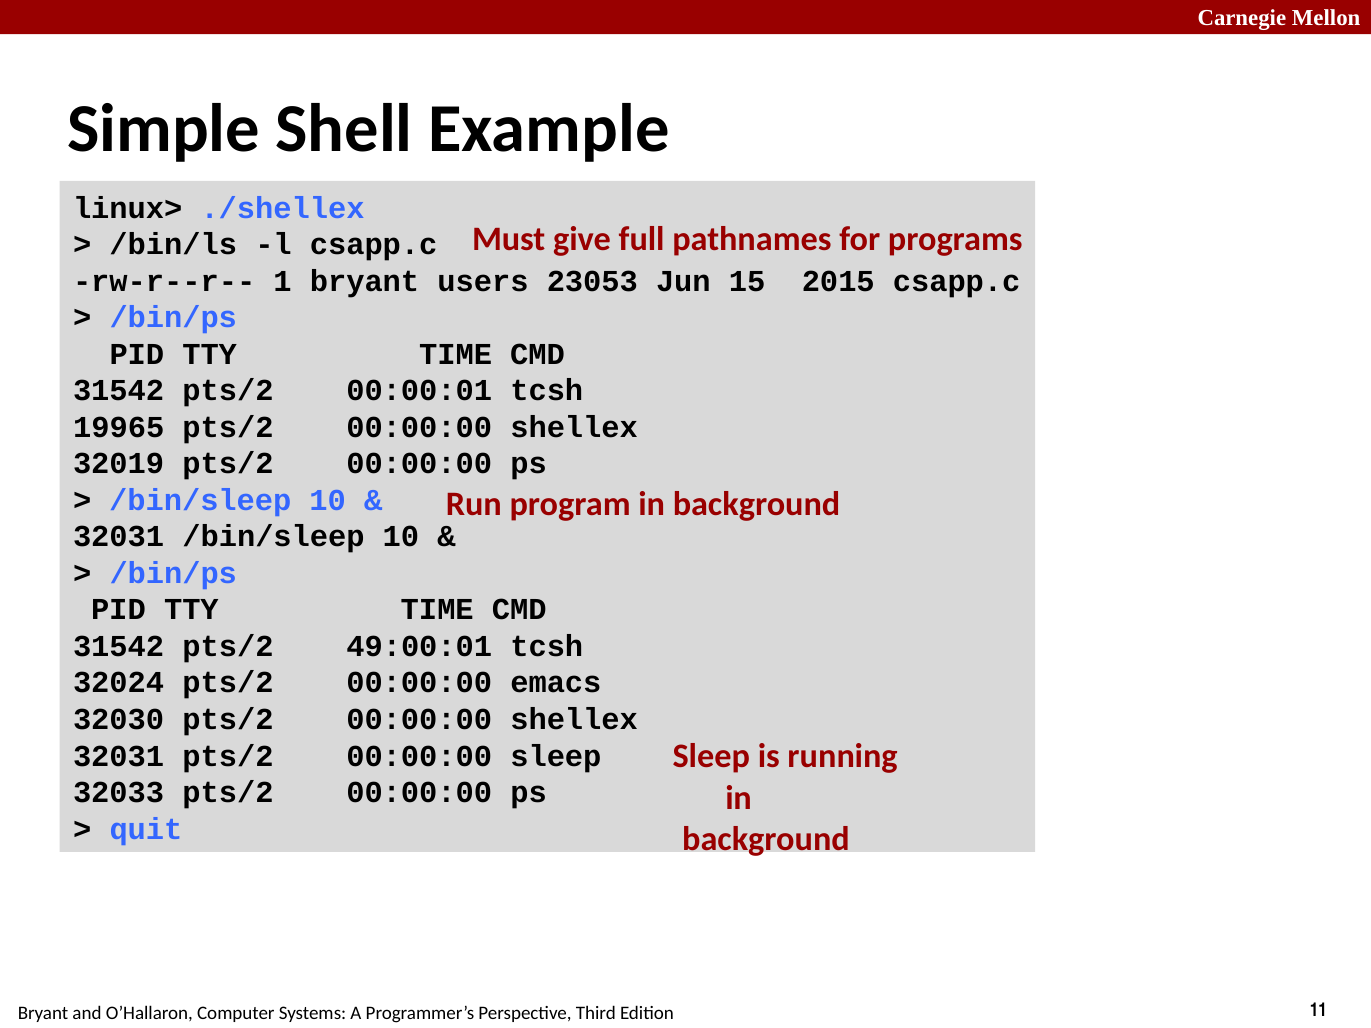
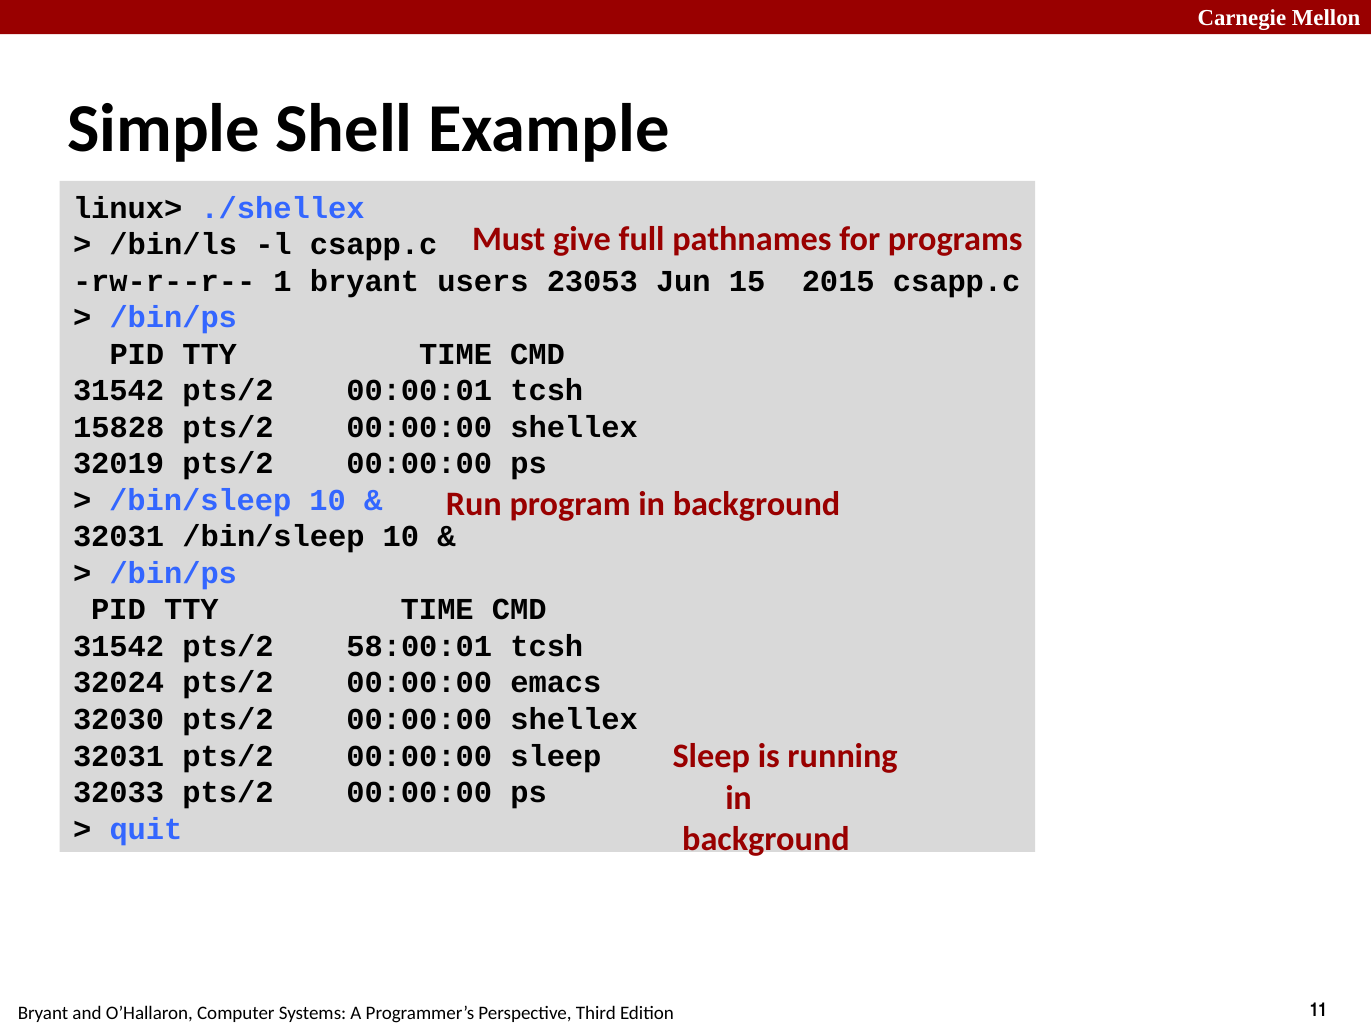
19965: 19965 -> 15828 (119, 427)
49:00:01: 49:00:01 -> 58:00:01 (419, 647)
